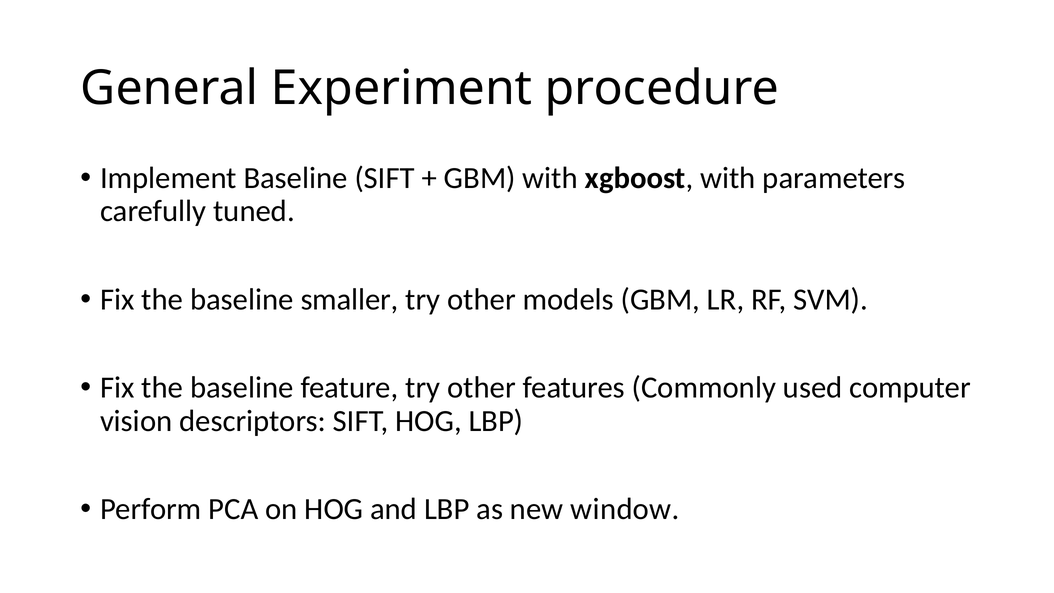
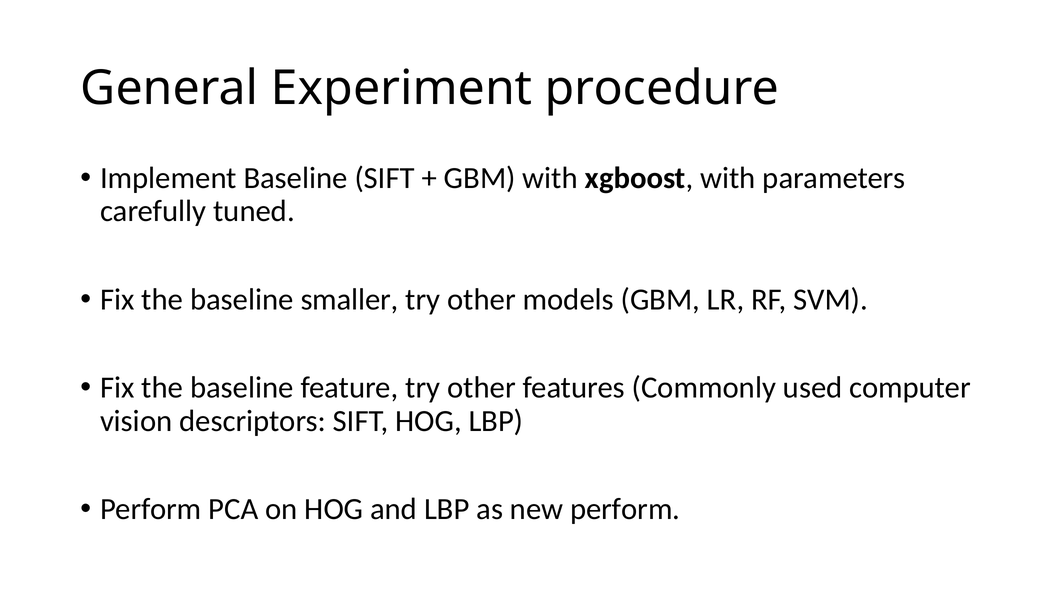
new window: window -> perform (625, 509)
